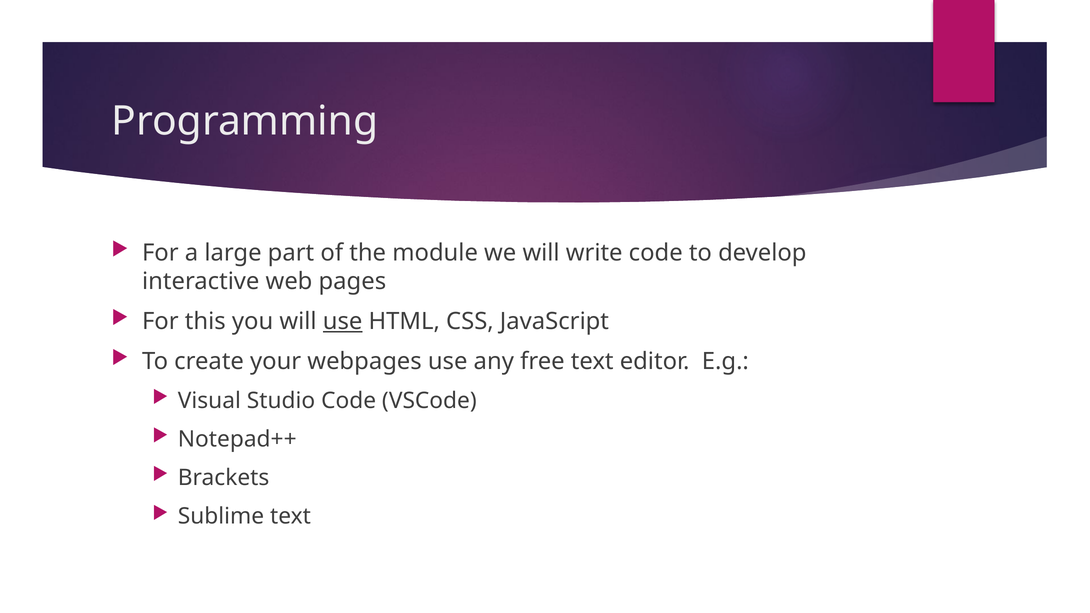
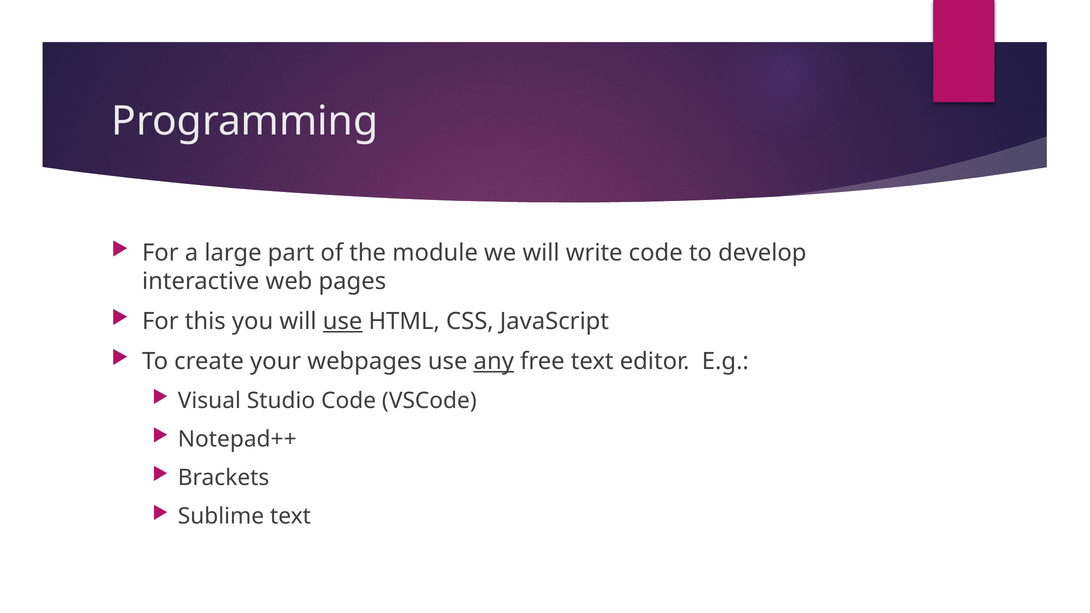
any underline: none -> present (494, 361)
